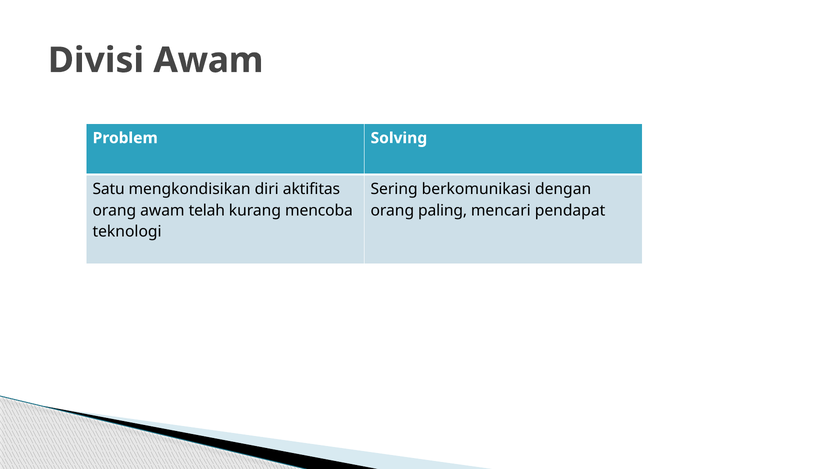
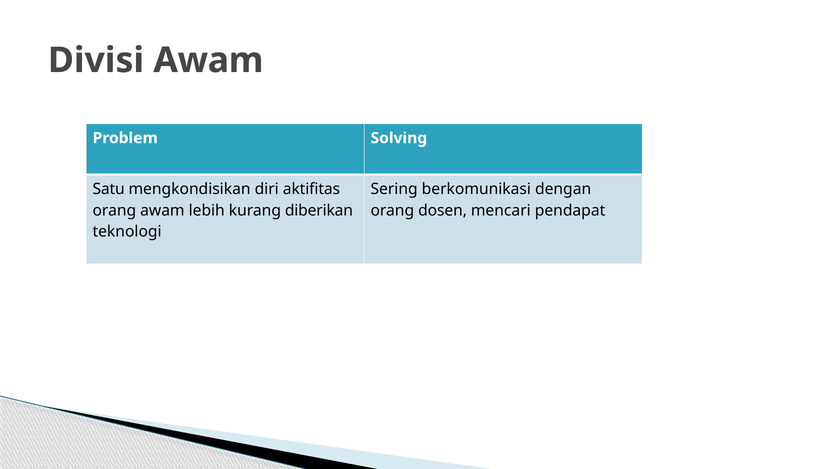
telah: telah -> lebih (207, 211)
mencoba: mencoba -> diberikan (319, 211)
paling: paling -> dosen (443, 211)
